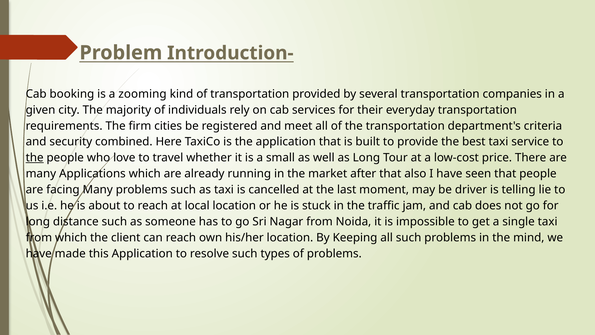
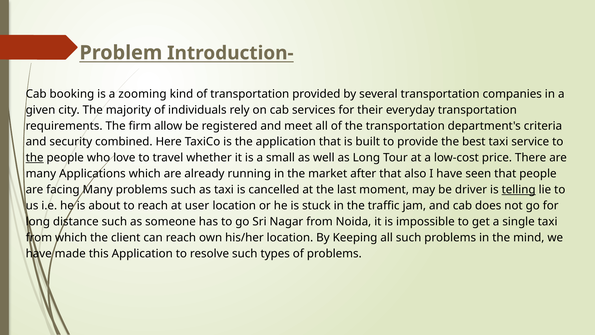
cities: cities -> allow (168, 126)
telling underline: none -> present (519, 190)
local: local -> user (197, 206)
